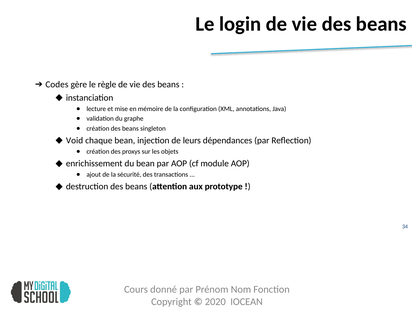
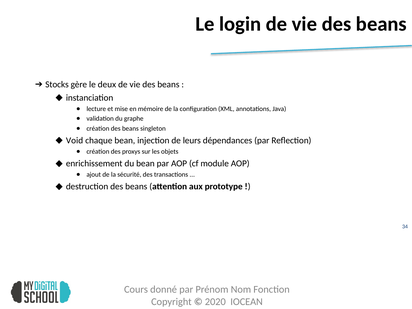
Codes: Codes -> Stocks (57, 85)
règle: règle -> deux (107, 85)
